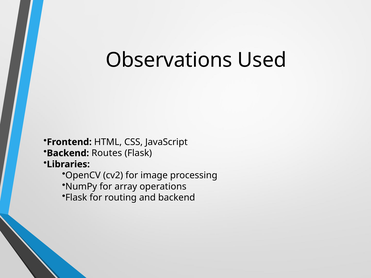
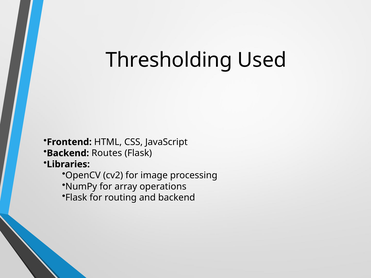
Observations: Observations -> Thresholding (169, 60)
